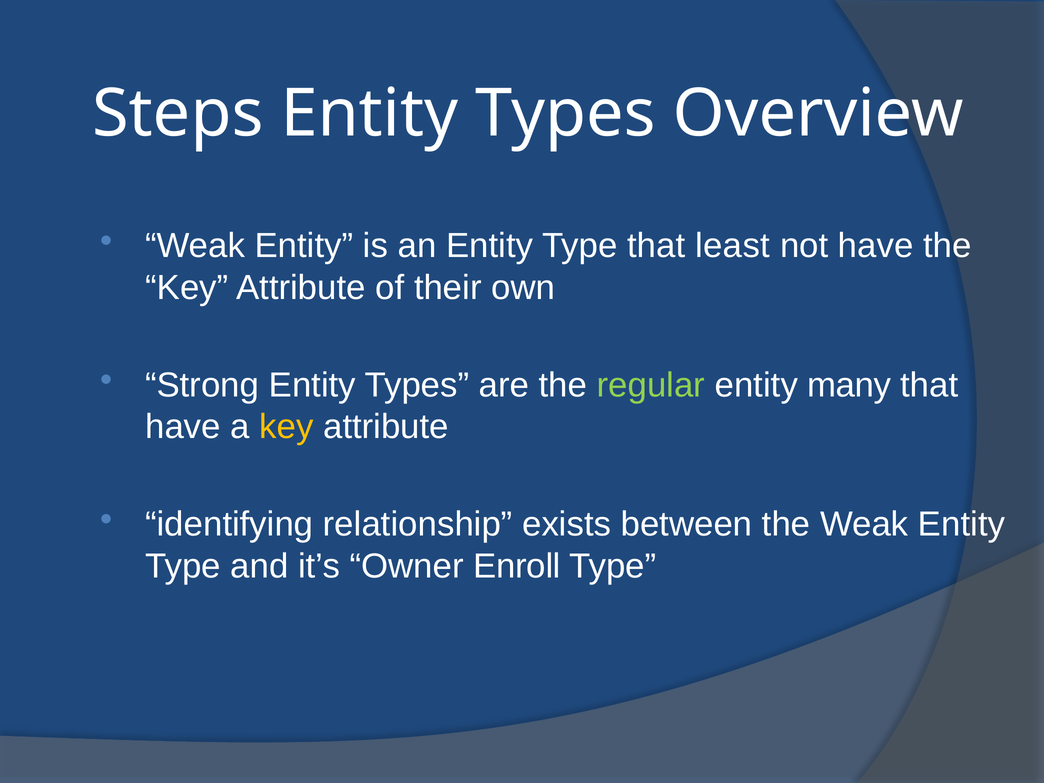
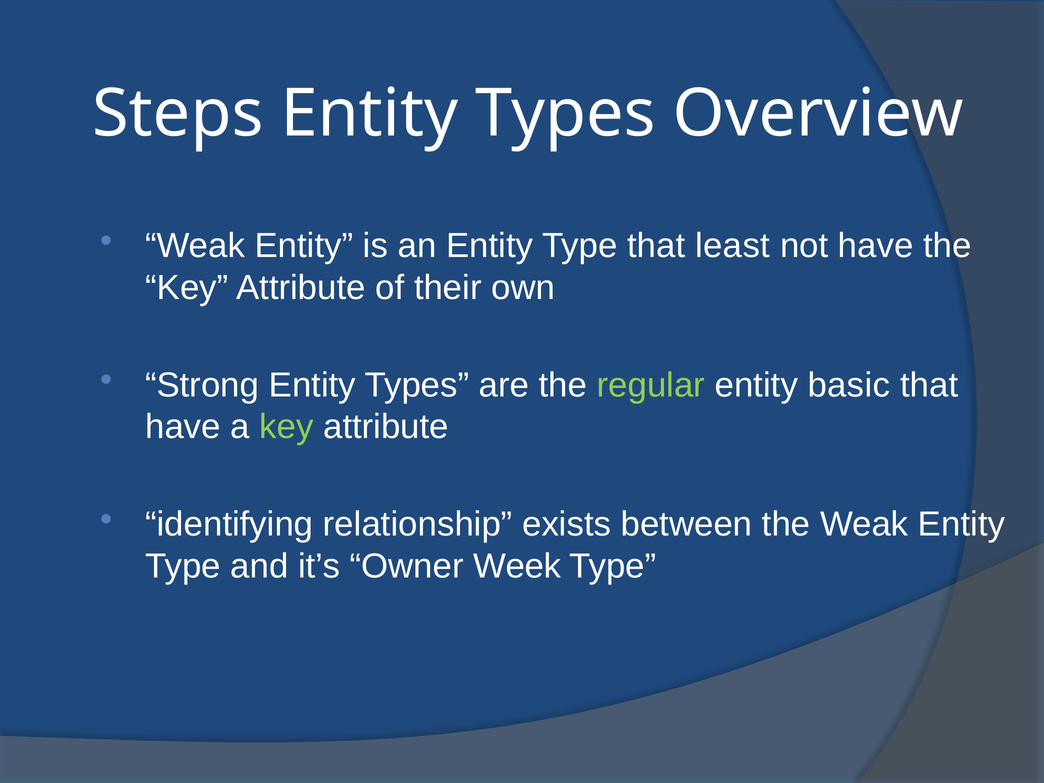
many: many -> basic (849, 385)
key colour: yellow -> light green (286, 427)
Enroll: Enroll -> Week (517, 566)
